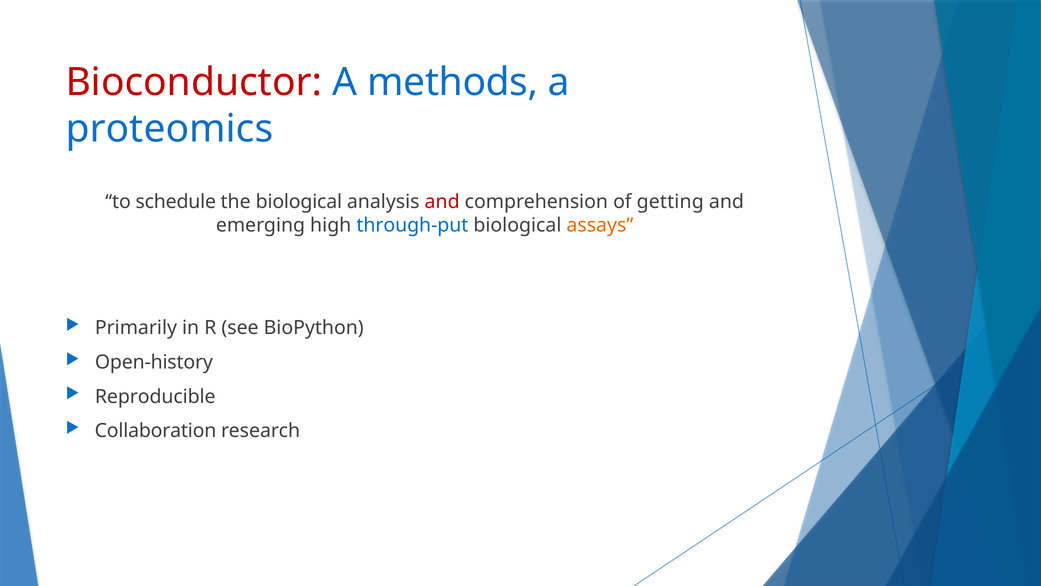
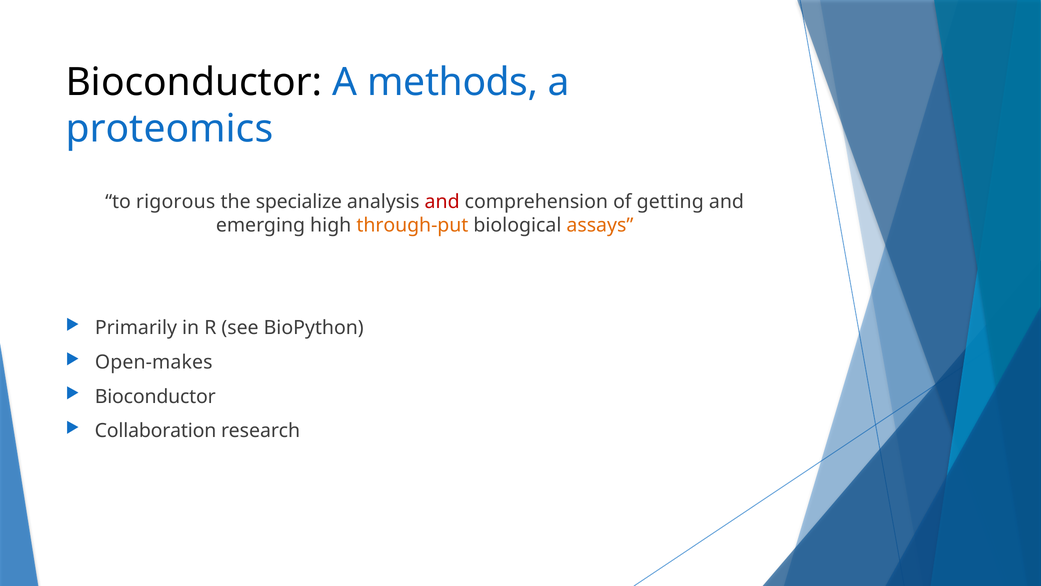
Bioconductor colour: red -> black (194, 82)
schedule: schedule -> rigorous (176, 201)
the biological: biological -> specialize (299, 201)
through-put colour: blue -> orange (412, 225)
Open-history: Open-history -> Open-makes (154, 362)
Reproducible: Reproducible -> Bioconductor (155, 396)
